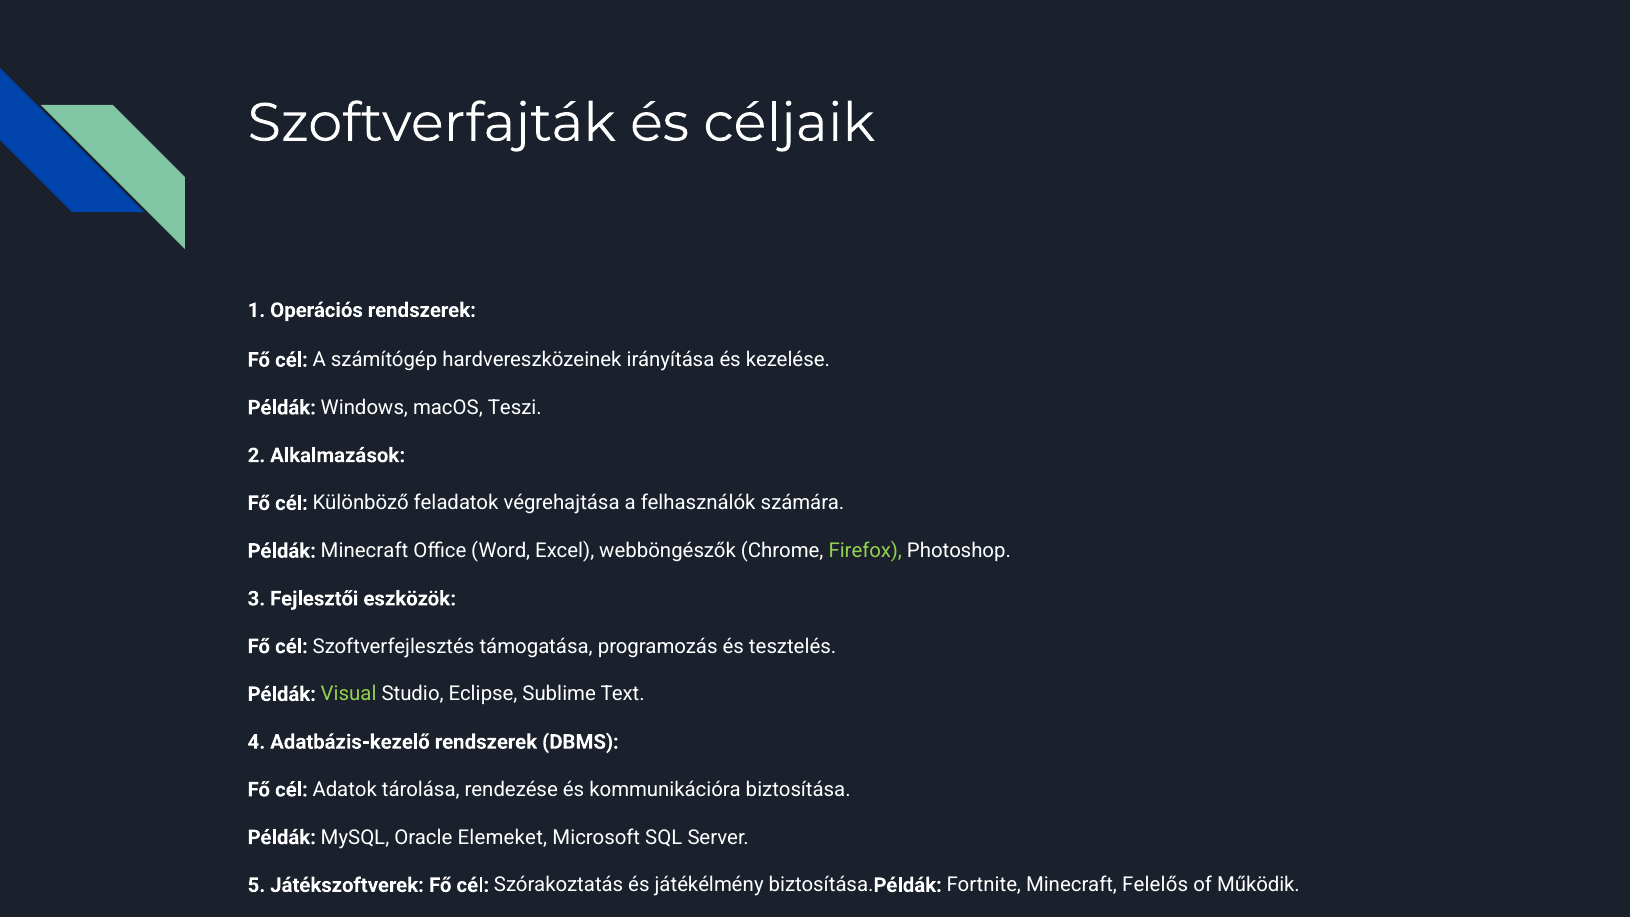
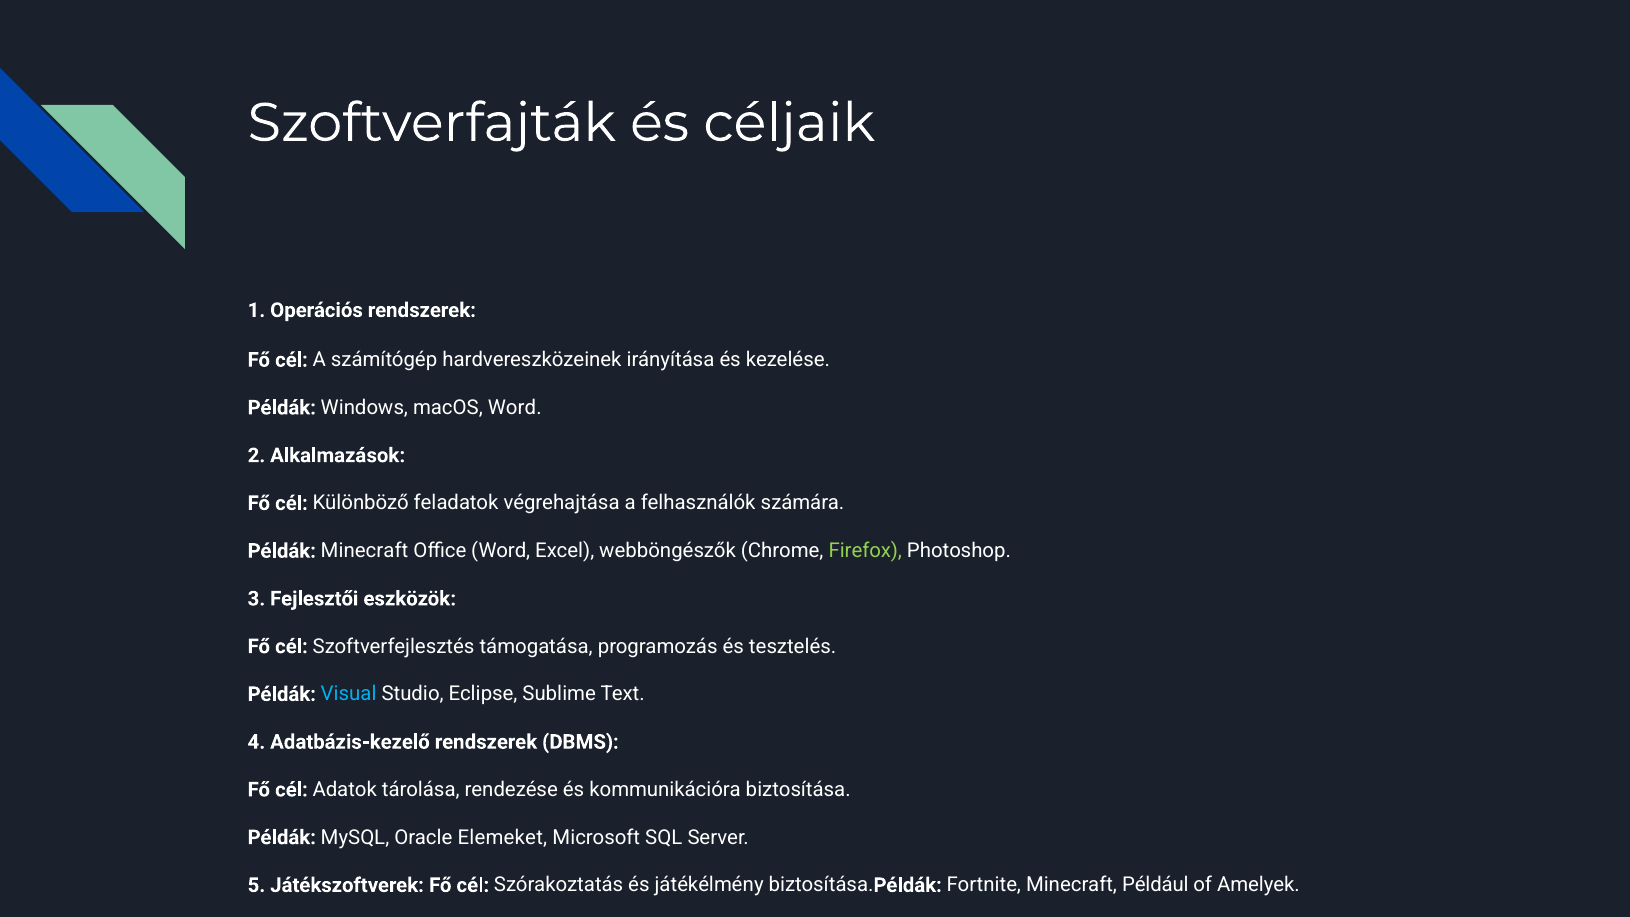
macOS Teszi: Teszi -> Word (515, 408)
Visual colour: light green -> light blue (349, 694)
Felelős: Felelős -> Például (1155, 885)
Működik: Működik -> Amelyek (1259, 885)
